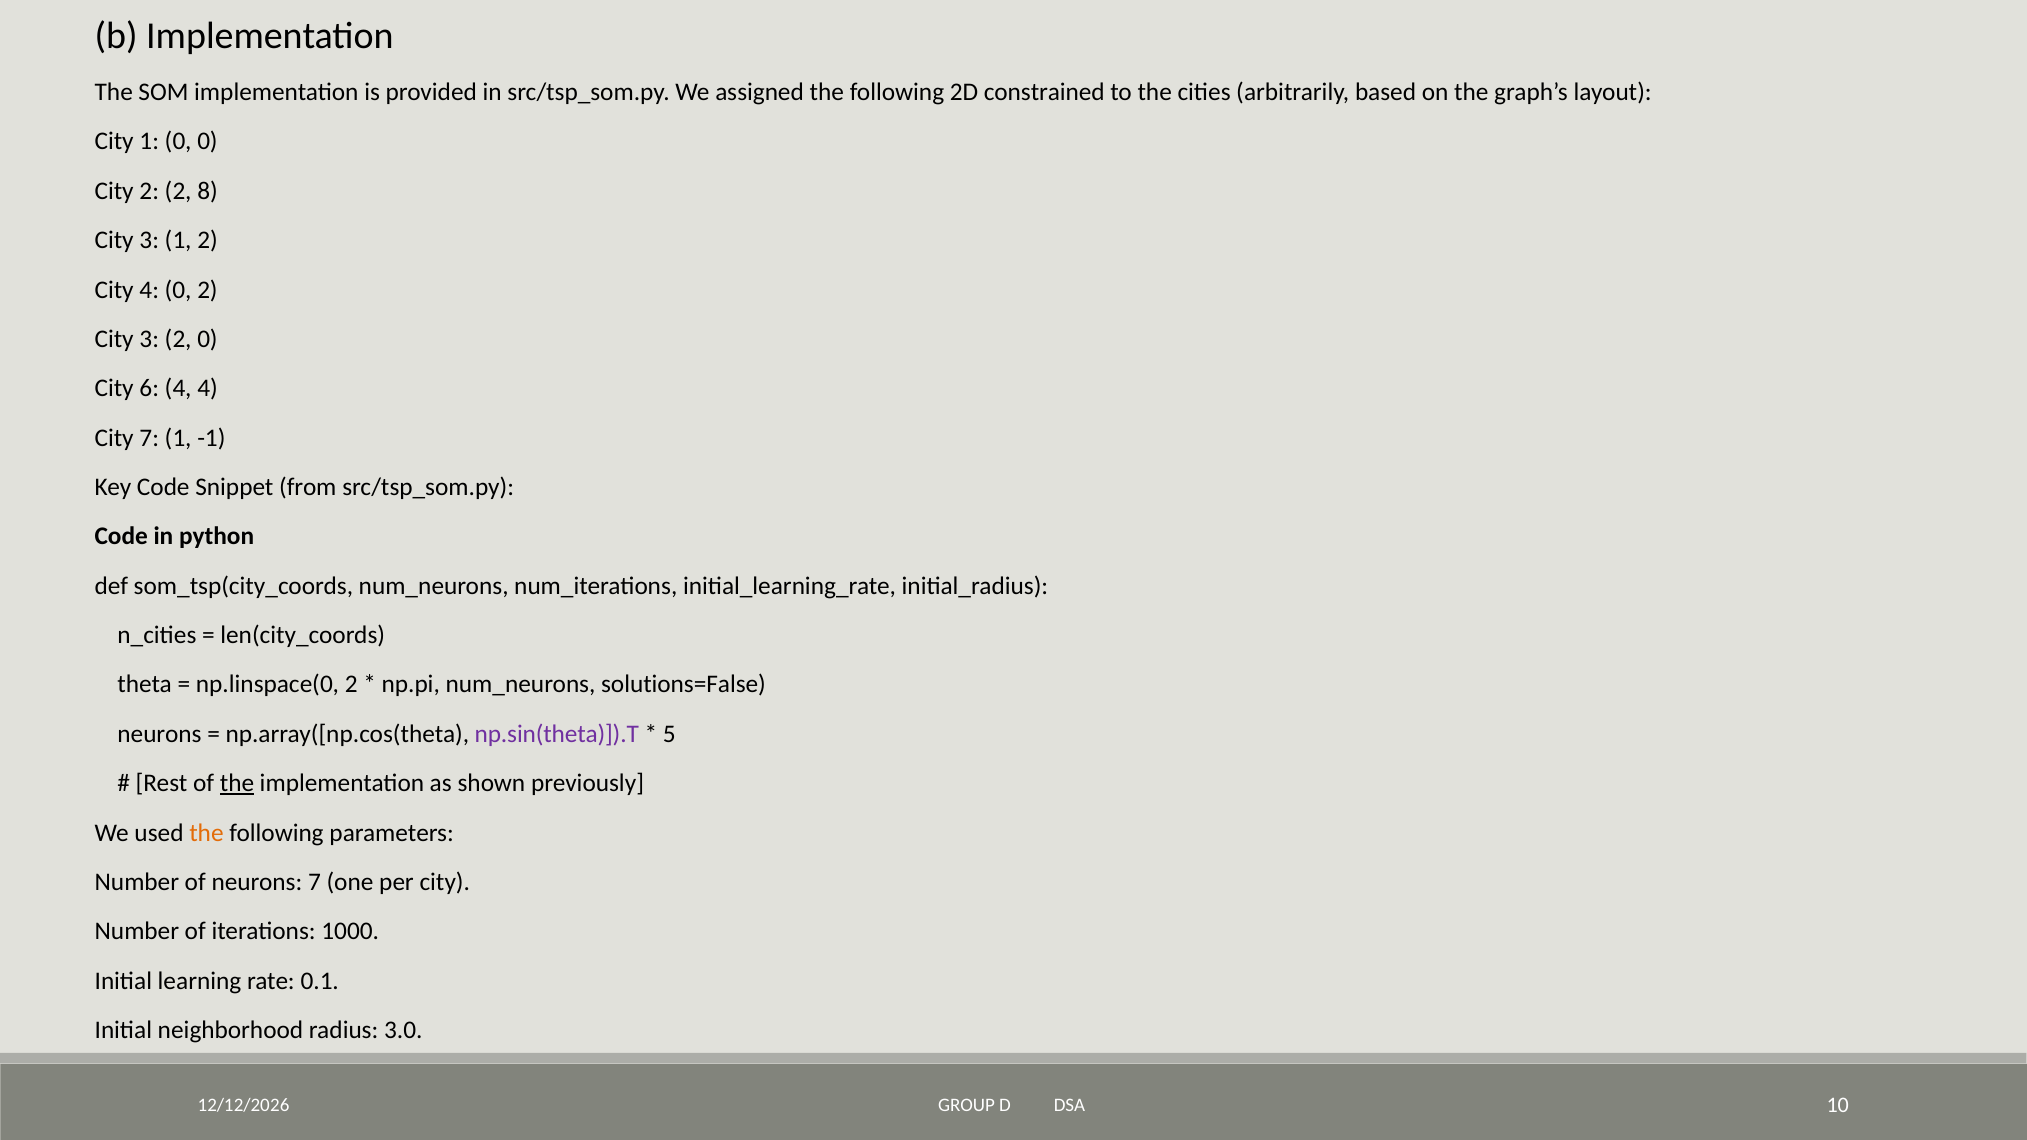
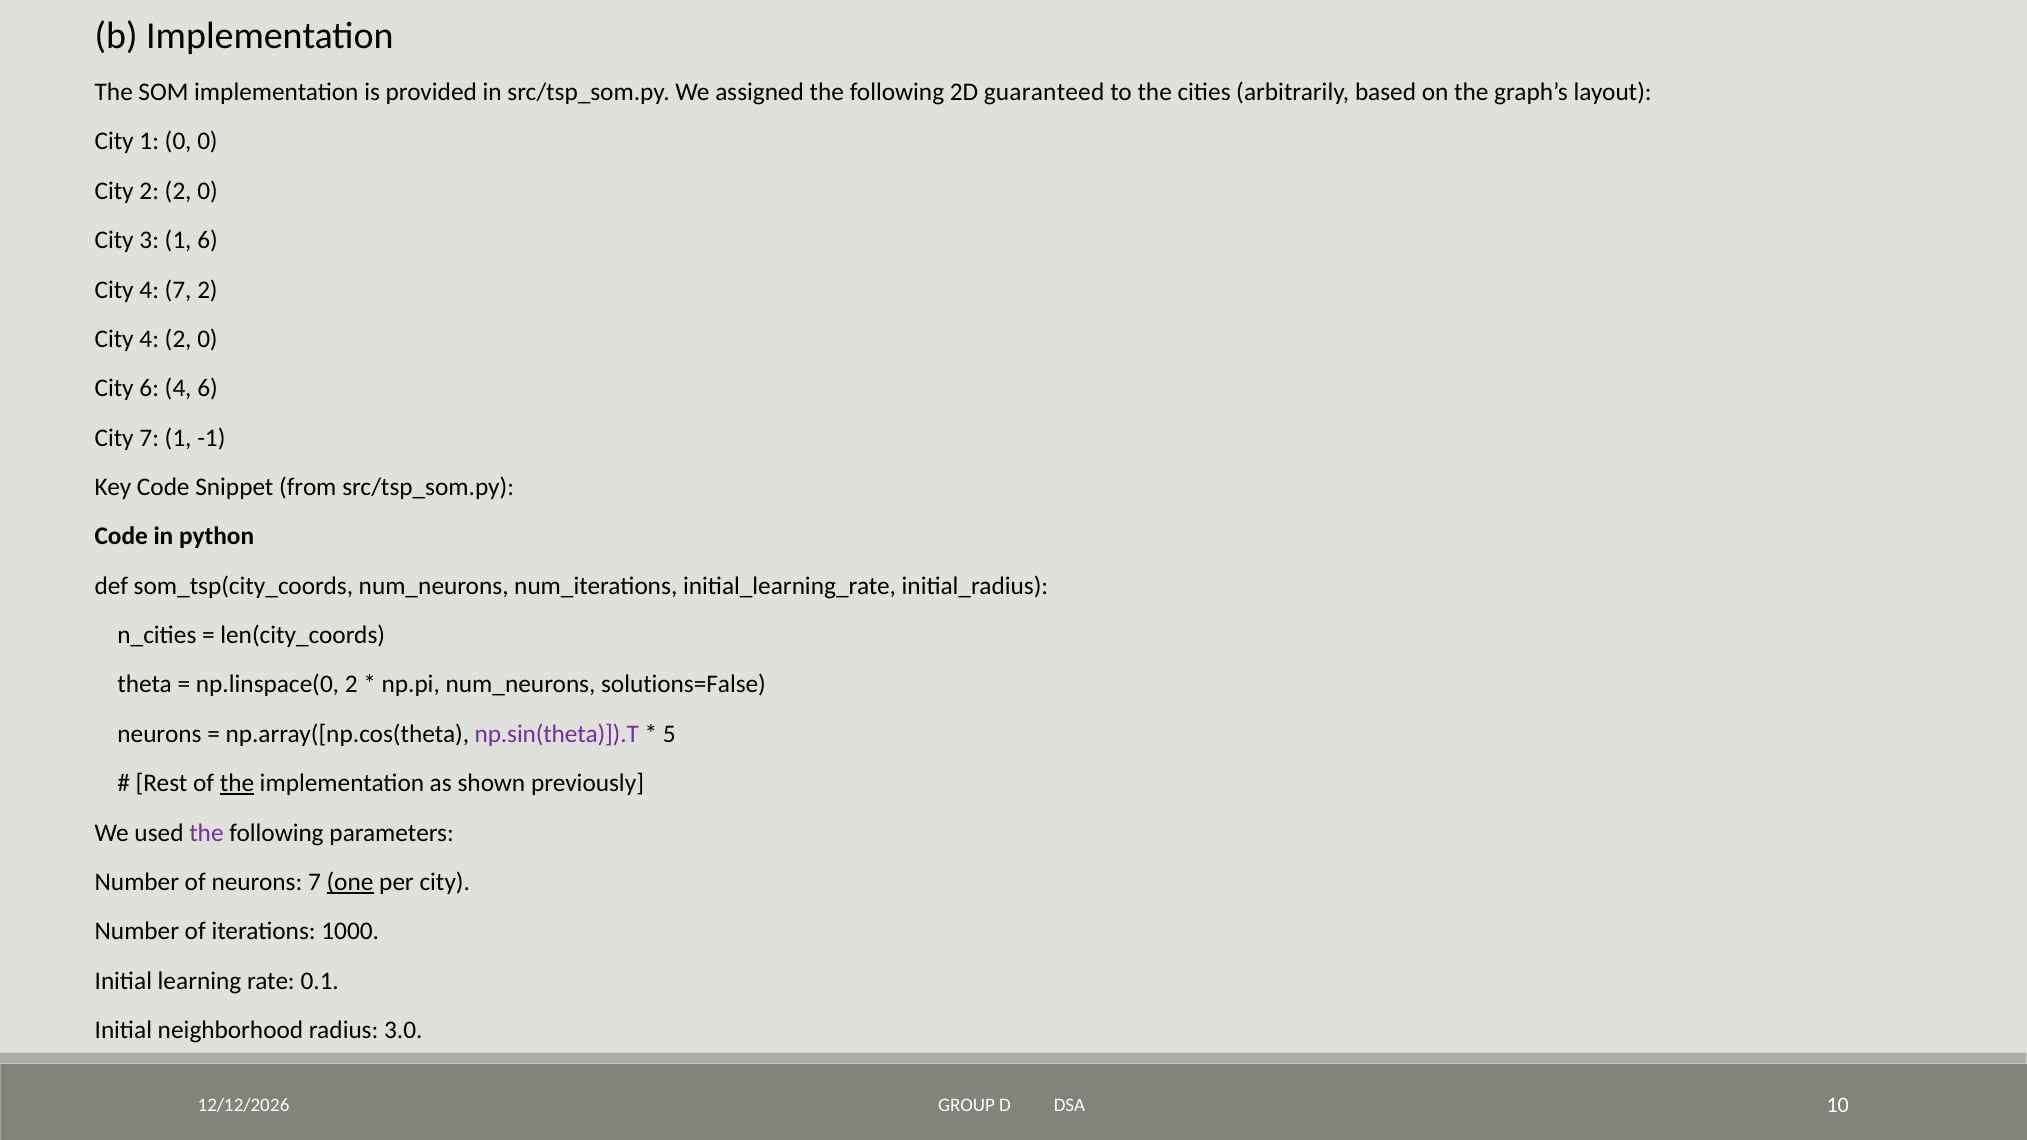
constrained: constrained -> guaranteed (1044, 92)
2 2 8: 8 -> 0 (208, 191)
1 2: 2 -> 6 (208, 240)
4 0: 0 -> 7 (178, 290)
3: 3 -> 4 (149, 339)
4 4: 4 -> 6 (208, 388)
the colour: orange -> purple (206, 833)
one underline: none -> present (350, 882)
